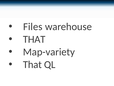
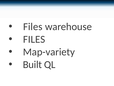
THAT: THAT -> FILES (34, 39)
That: That -> Built (32, 64)
